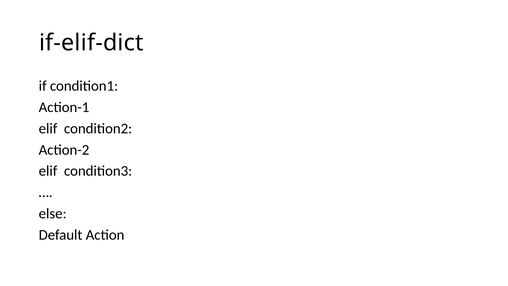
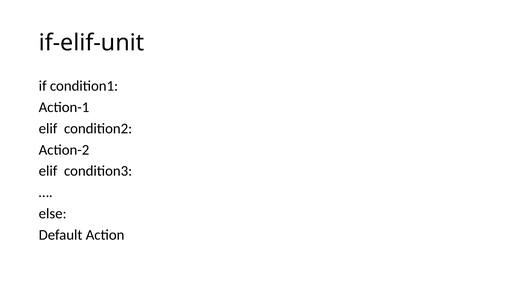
if-elif-dict: if-elif-dict -> if-elif-unit (91, 43)
